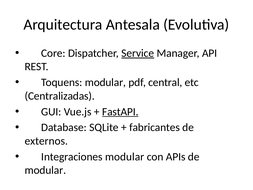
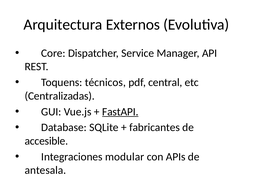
Antesala: Antesala -> Externos (133, 24)
Service underline: present -> none (138, 53)
modular: modular -> técnicos (105, 82)
externos: externos -> accesible (46, 141)
modular: modular -> antesala (45, 170)
